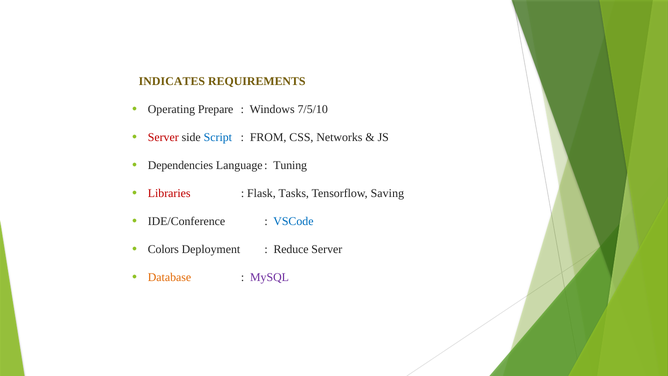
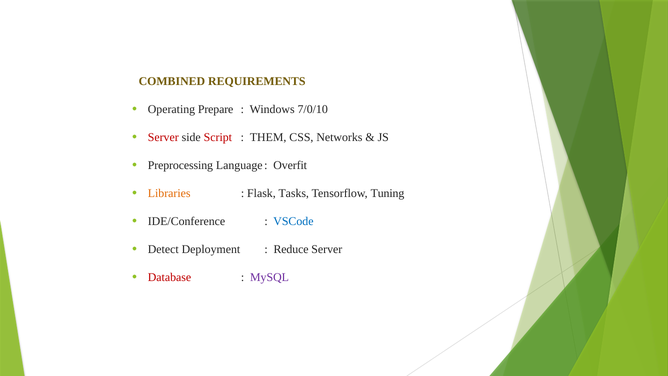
INDICATES: INDICATES -> COMBINED (172, 81)
7/5/10: 7/5/10 -> 7/0/10 (313, 109)
Script colour: blue -> red (218, 137)
FROM: FROM -> THEM (268, 137)
Dependencies: Dependencies -> Preprocessing (180, 165)
Tuning: Tuning -> Overfit (290, 165)
Libraries colour: red -> orange (169, 193)
Saving: Saving -> Tuning (387, 193)
Colors: Colors -> Detect (163, 249)
Database colour: orange -> red (169, 277)
